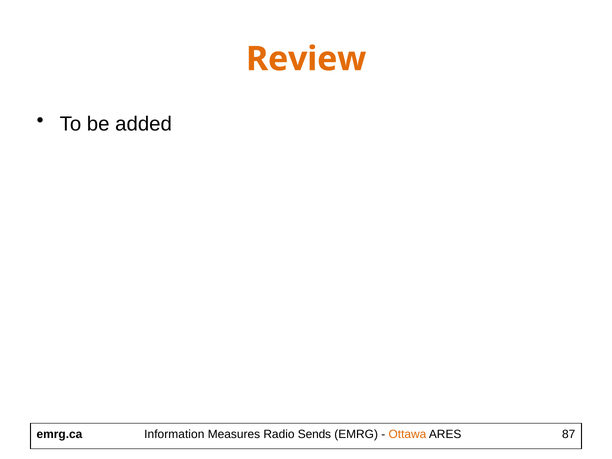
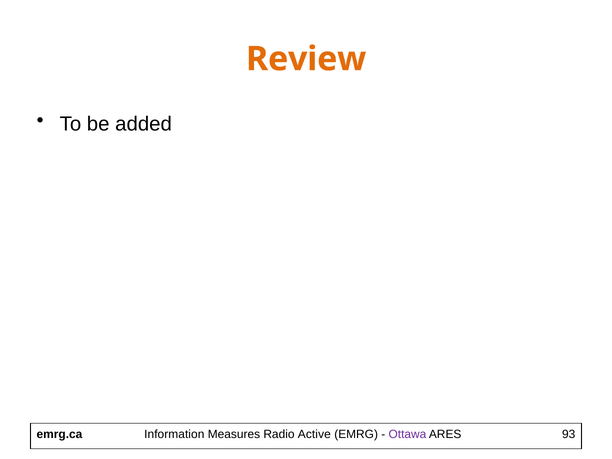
Sends: Sends -> Active (314, 434)
Ottawa colour: orange -> purple (407, 434)
87: 87 -> 93 (569, 434)
